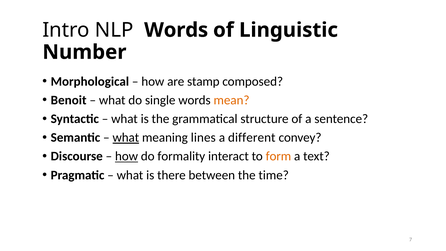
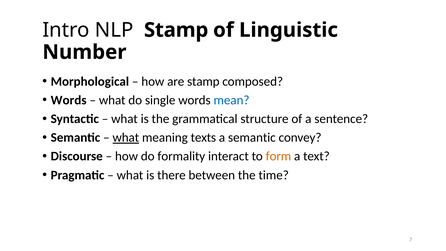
NLP Words: Words -> Stamp (176, 30)
Benoit: Benoit -> Words (69, 100)
mean colour: orange -> blue (232, 100)
lines: lines -> texts (203, 138)
a different: different -> semantic (252, 138)
how underline: present -> none (127, 156)
